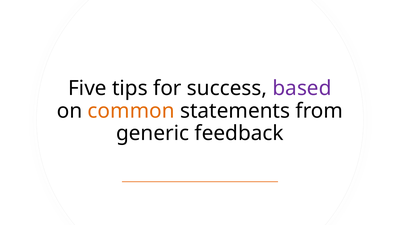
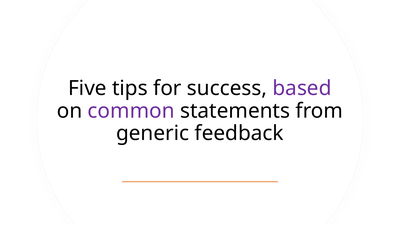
common colour: orange -> purple (131, 111)
